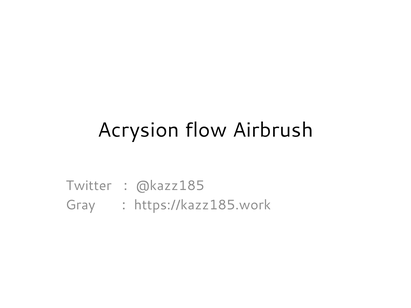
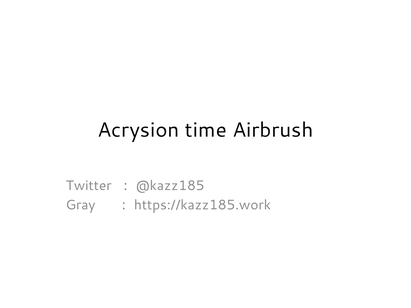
flow: flow -> time (206, 130)
